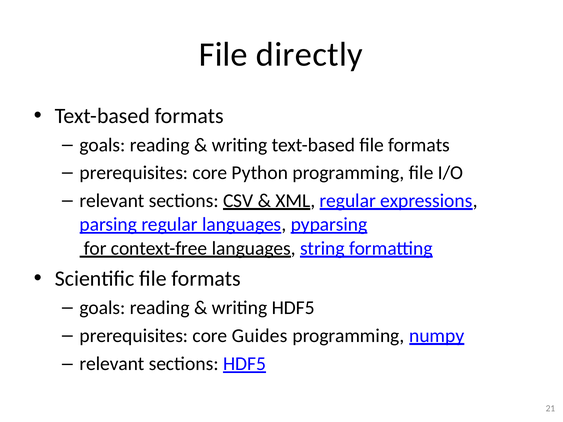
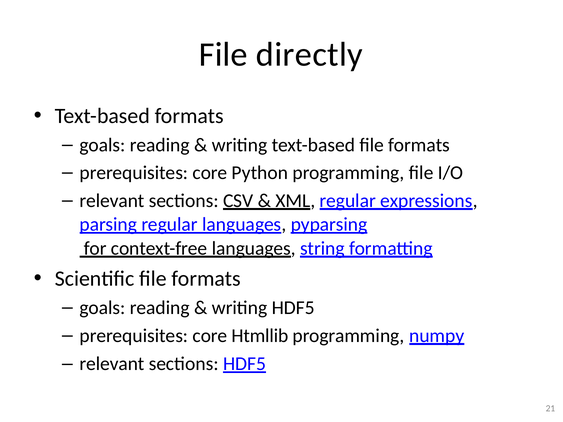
Guides: Guides -> Htmllib (260, 336)
